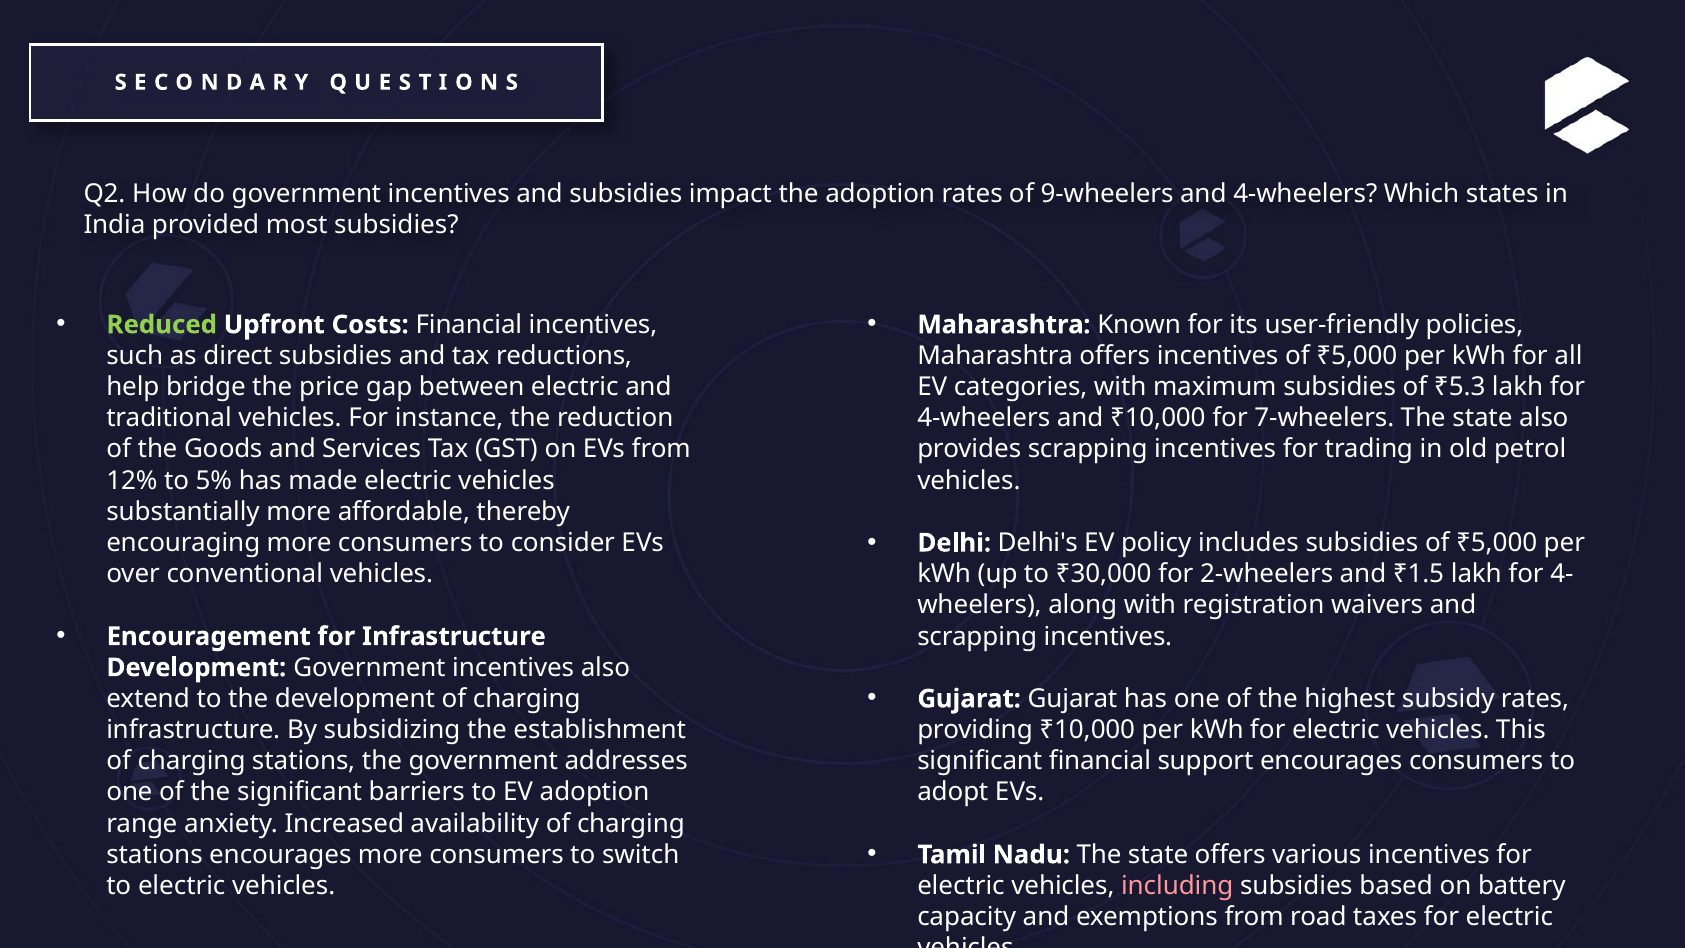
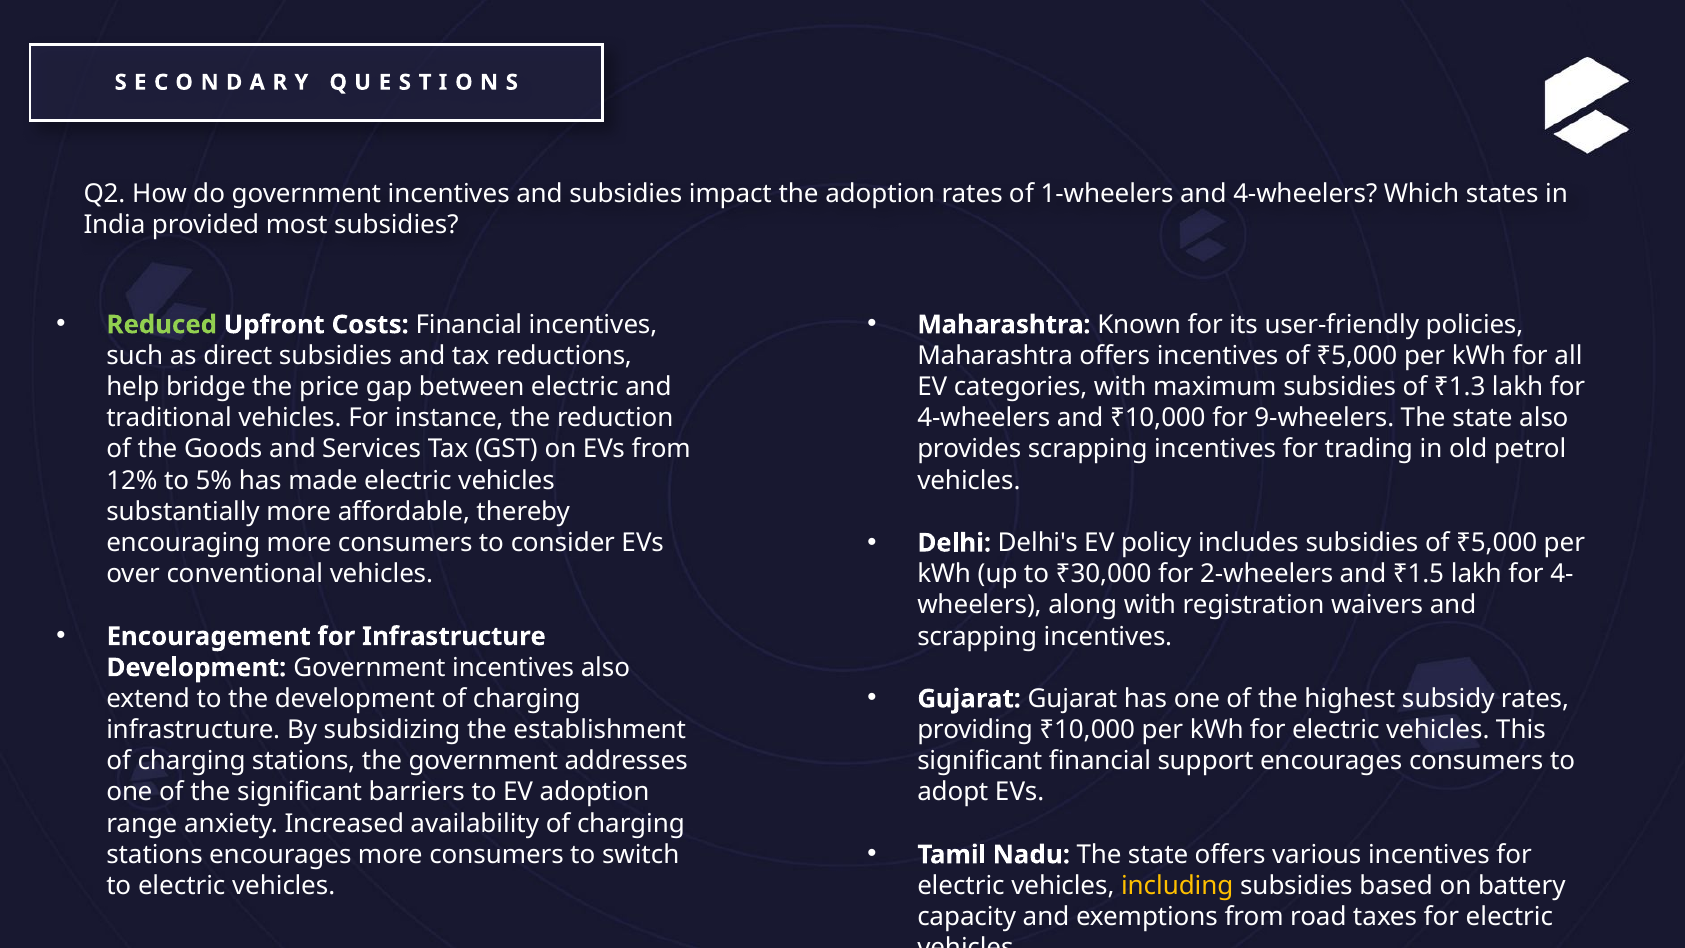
9-wheelers: 9-wheelers -> 1-wheelers (1107, 194)
₹5.3: ₹5.3 -> ₹1.3 (1460, 387)
7-wheelers: 7-wheelers -> 9-wheelers (1324, 418)
including colour: pink -> yellow (1177, 886)
